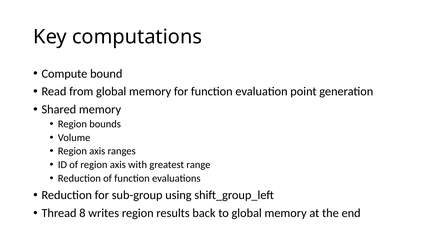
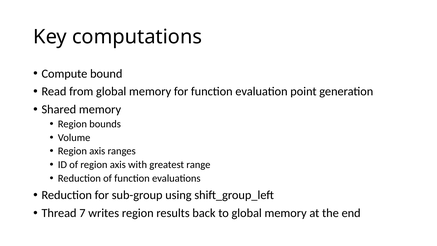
8: 8 -> 7 (82, 213)
